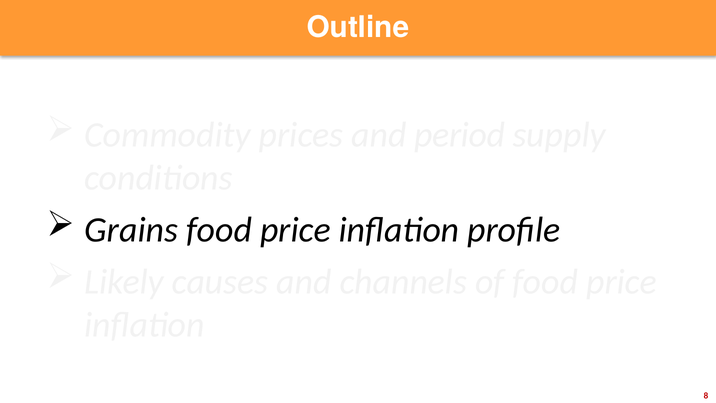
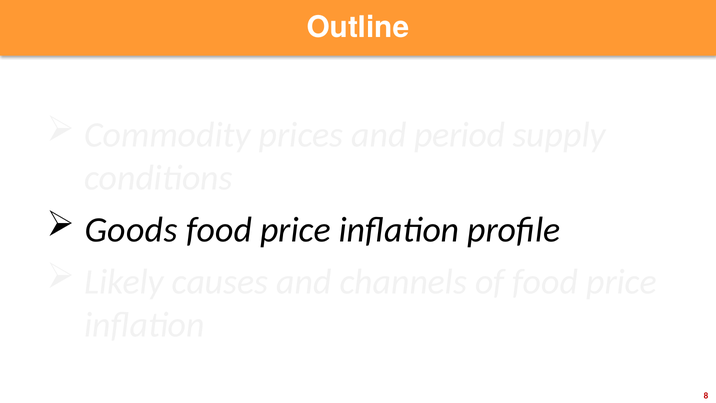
Grains: Grains -> Goods (131, 230)
